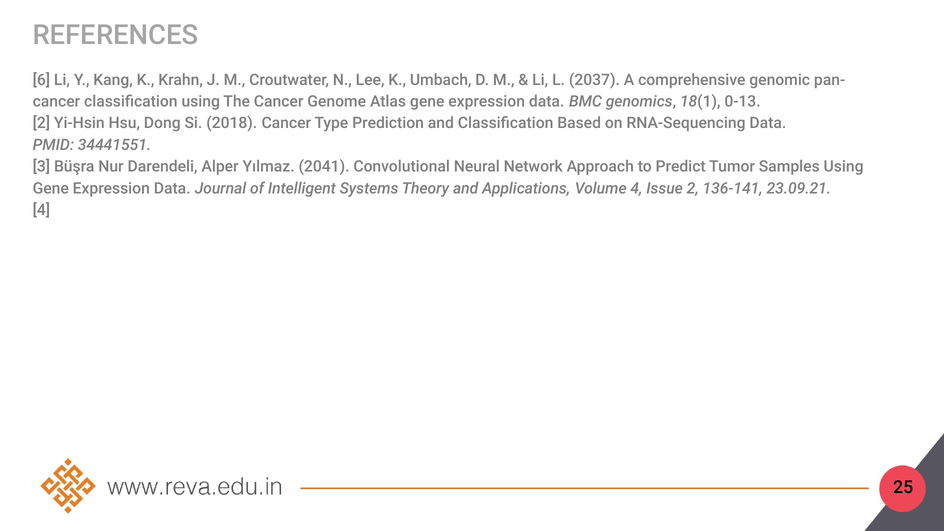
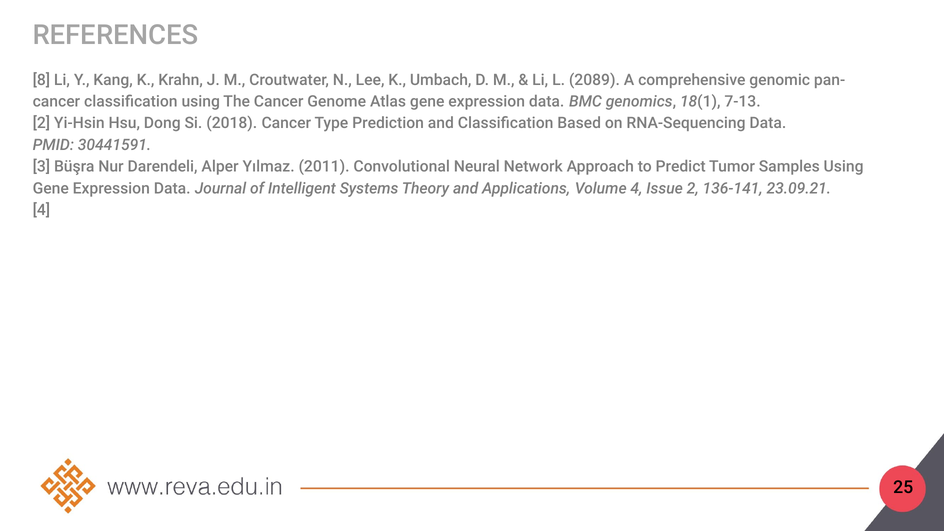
6: 6 -> 8 (41, 80)
2037: 2037 -> 2089 (594, 80)
0-13: 0-13 -> 7-13 (743, 102)
34441551: 34441551 -> 30441591 (115, 145)
2041: 2041 -> 2011 (324, 167)
